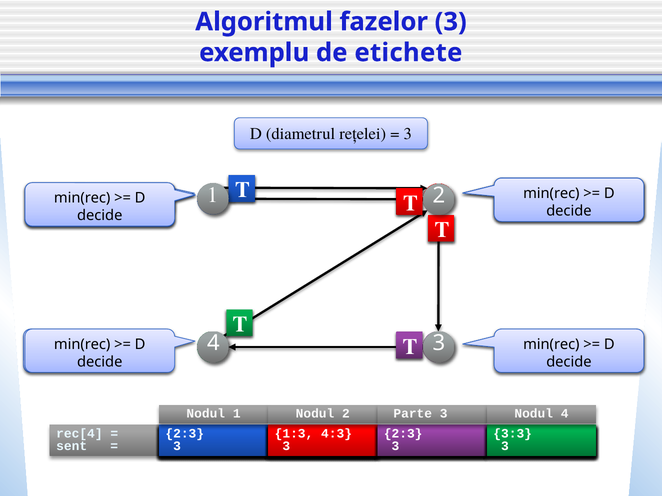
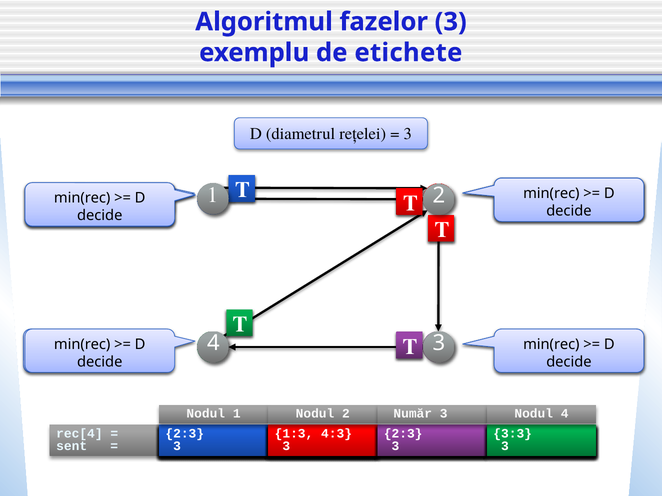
Parte: Parte -> Număr (413, 414)
